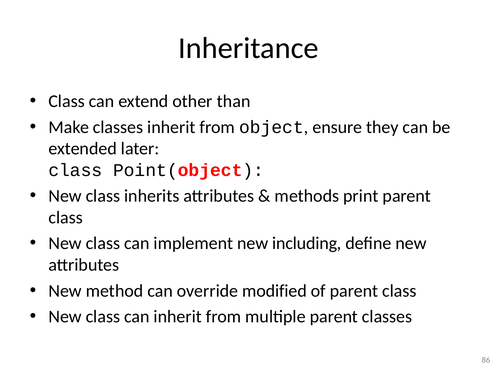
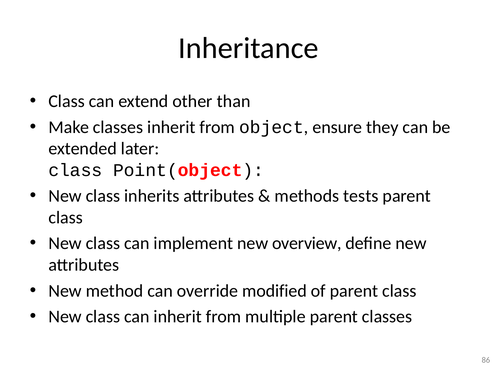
print: print -> tests (361, 196)
including: including -> overview (307, 244)
